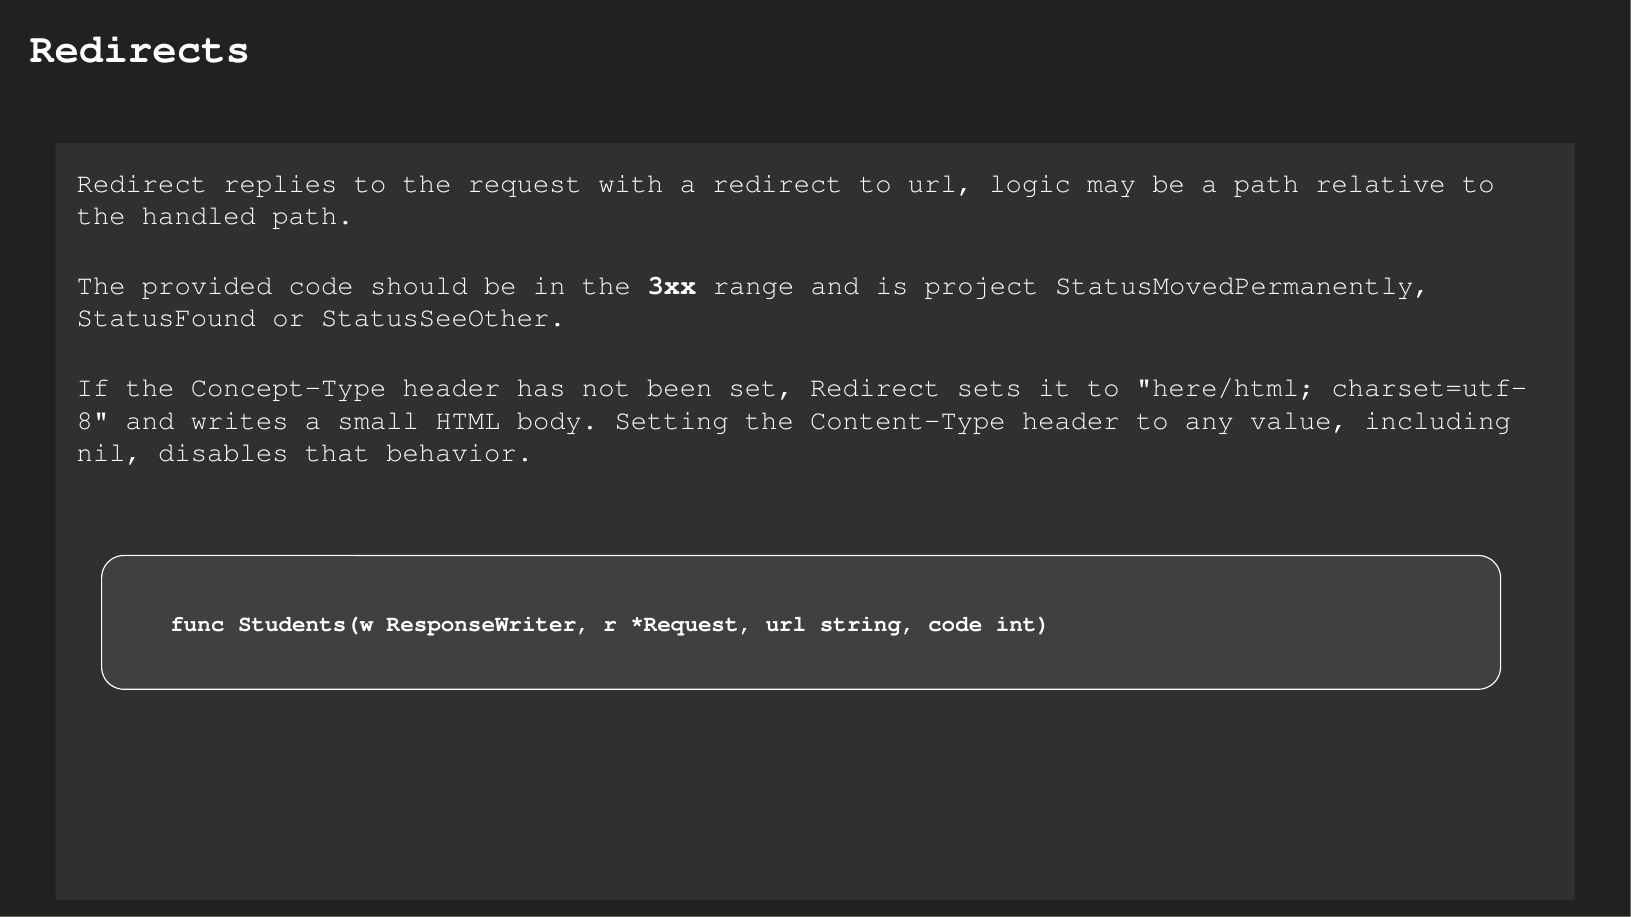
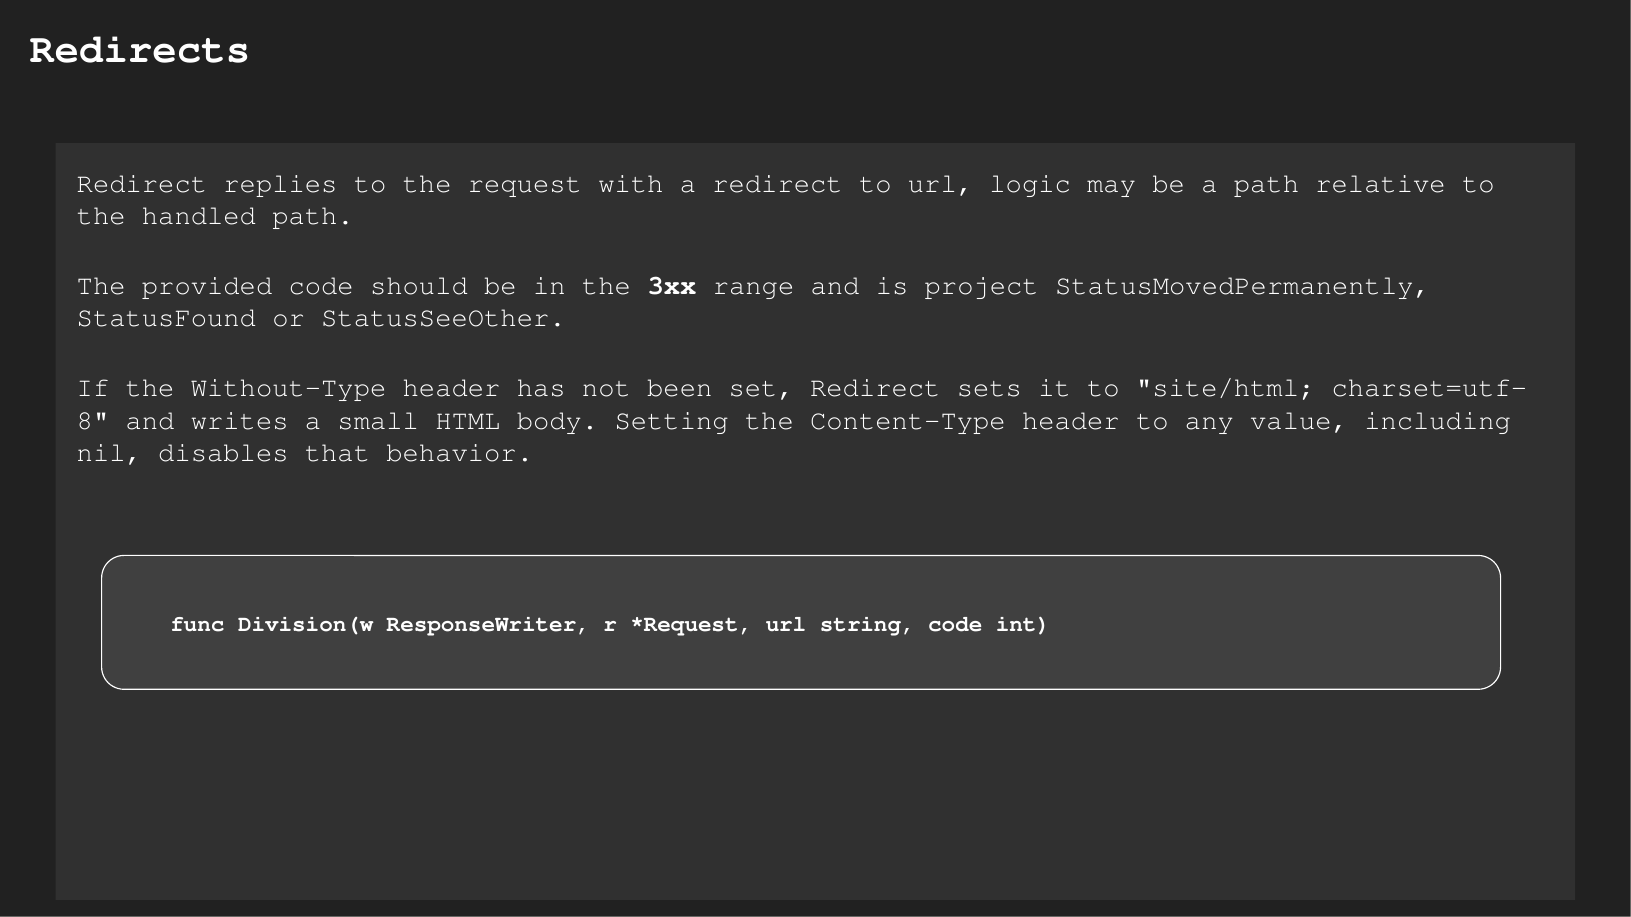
Concept-Type: Concept-Type -> Without-Type (289, 388)
here/html: here/html -> site/html (1226, 388)
Students(w: Students(w -> Division(w (306, 624)
